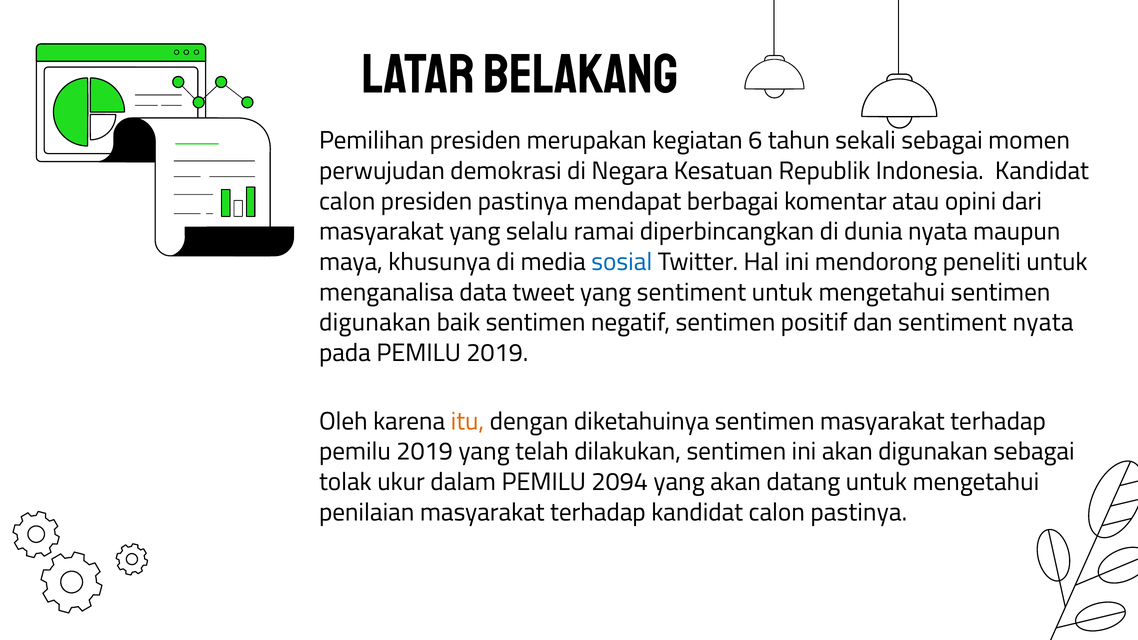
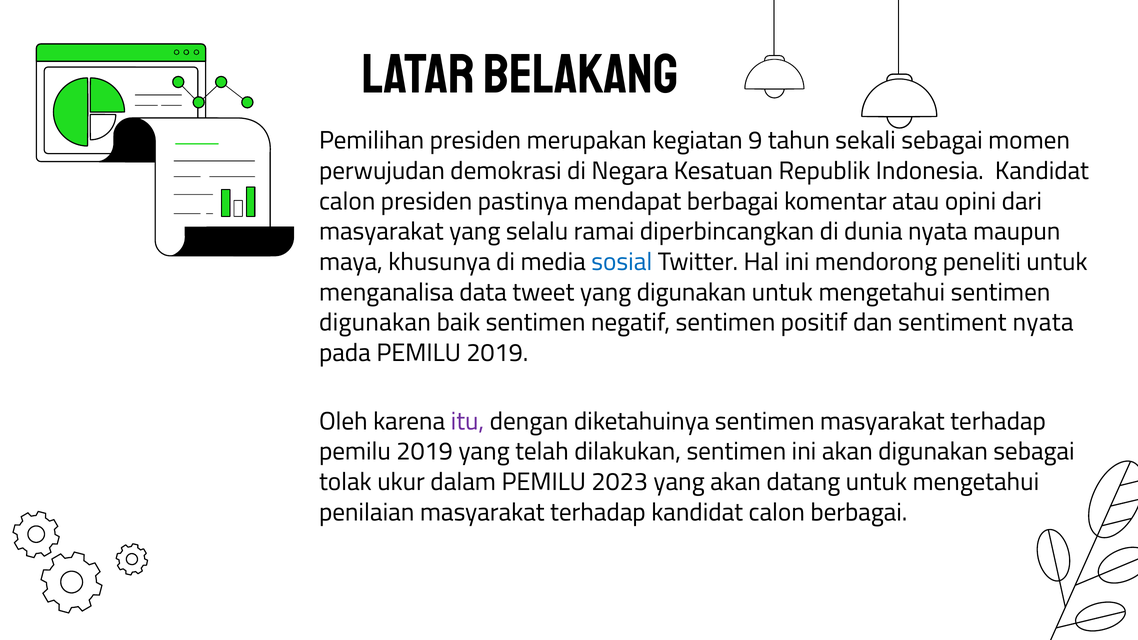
6: 6 -> 9 (755, 141)
yang sentiment: sentiment -> digunakan (692, 292)
itu colour: orange -> purple (467, 421)
2094: 2094 -> 2023 (620, 482)
calon pastinya: pastinya -> berbagai (859, 512)
